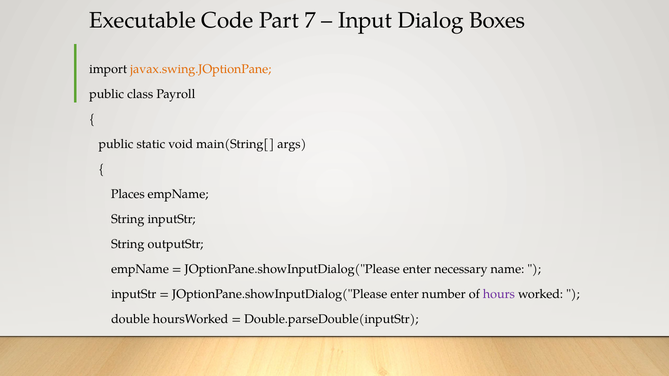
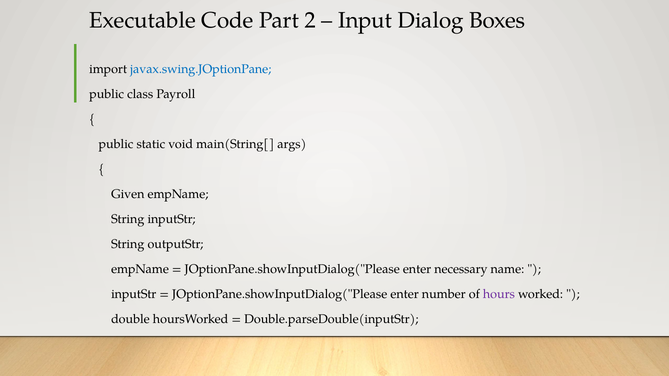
7: 7 -> 2 (310, 20)
javax.swing.JOptionPane colour: orange -> blue (201, 69)
Places: Places -> Given (128, 194)
